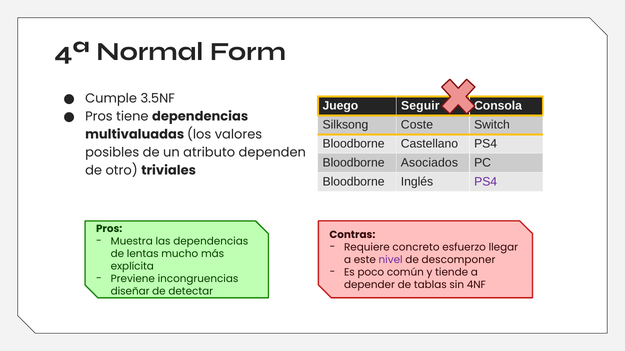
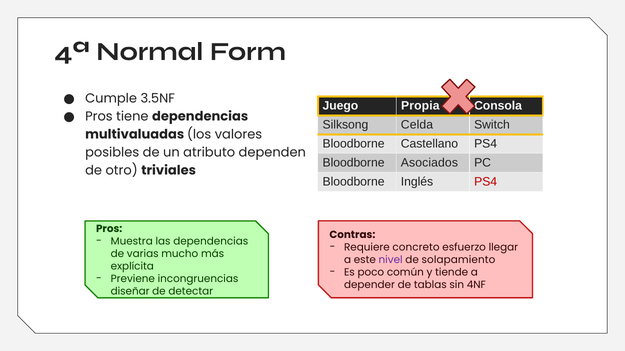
Seguir: Seguir -> Propia (420, 106)
Coste: Coste -> Celda (417, 125)
PS4 colour: purple -> red (486, 182)
lentas: lentas -> varias (143, 254)
descomponer: descomponer -> solapamiento (458, 260)
